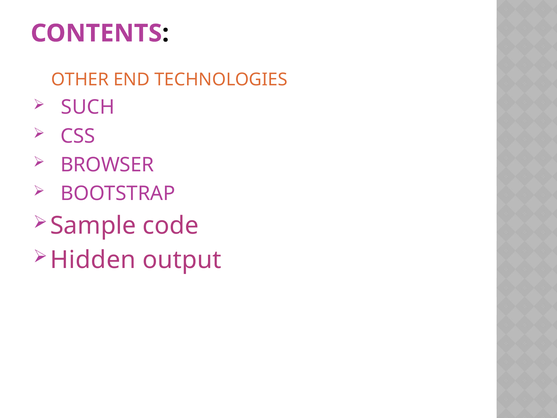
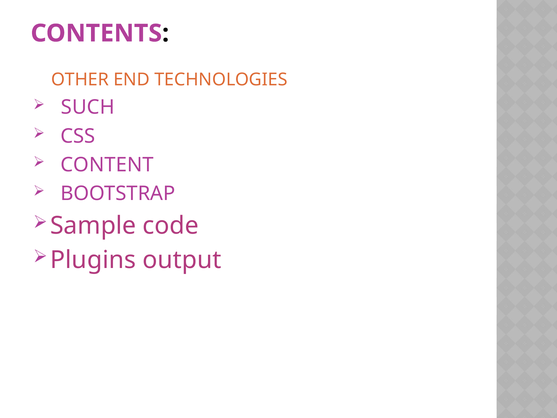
BROWSER: BROWSER -> CONTENT (107, 165)
Hidden: Hidden -> Plugins (93, 260)
